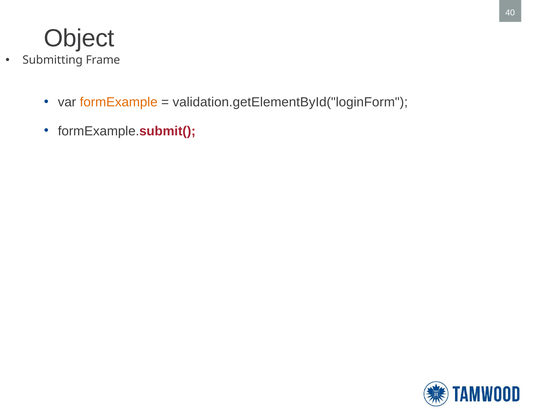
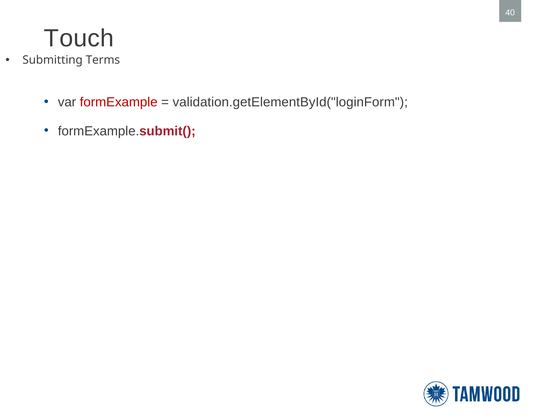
Object: Object -> Touch (79, 38)
Frame: Frame -> Terms (103, 60)
formExample colour: orange -> red (119, 102)
